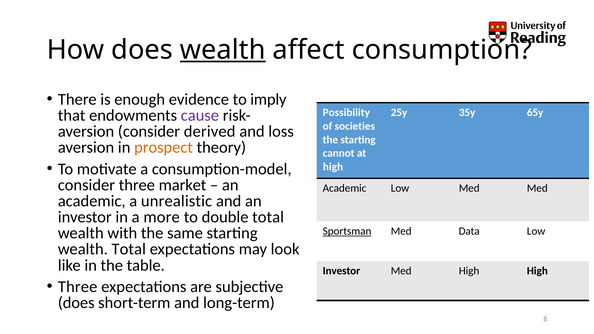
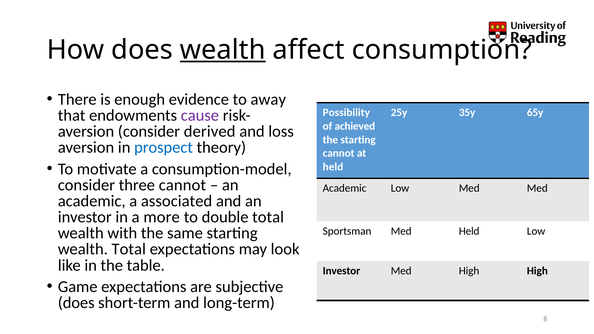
imply: imply -> away (268, 99)
societies: societies -> achieved (355, 126)
prospect colour: orange -> blue (163, 147)
high: high -> held (333, 167)
three market: market -> cannot (182, 185)
unrealistic: unrealistic -> associated (177, 201)
Sportsman underline: present -> none (347, 231)
Med Data: Data -> Held (469, 231)
Three: Three -> Game (78, 287)
